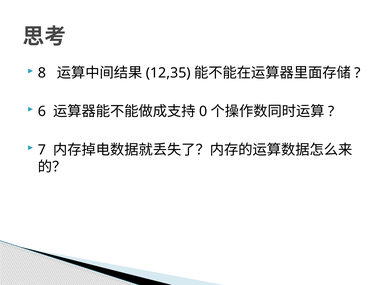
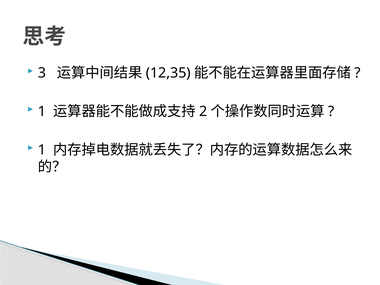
8: 8 -> 3 (42, 73)
6: 6 -> 1 (42, 111)
0: 0 -> 2 (203, 111)
7: 7 -> 1 (42, 150)
